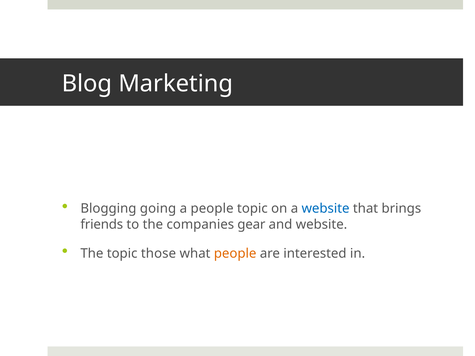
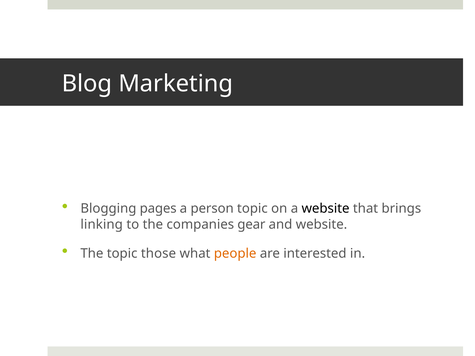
going: going -> pages (158, 209)
a people: people -> person (212, 209)
website colour: blue -> black (326, 209)
friends: friends -> linking (102, 224)
